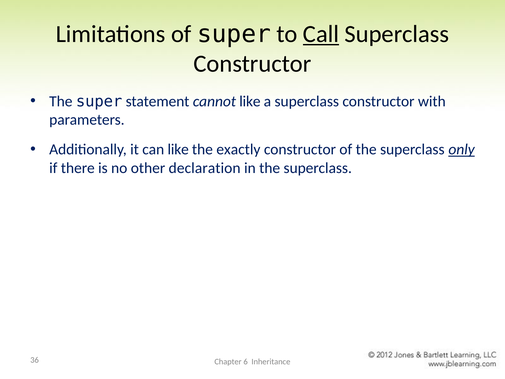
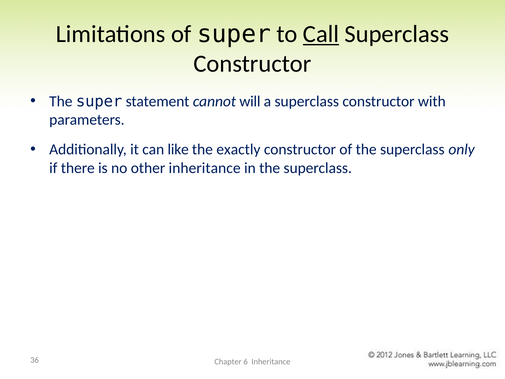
cannot like: like -> will (250, 101)
only underline: present -> none (462, 149)
other declaration: declaration -> inheritance (205, 168)
